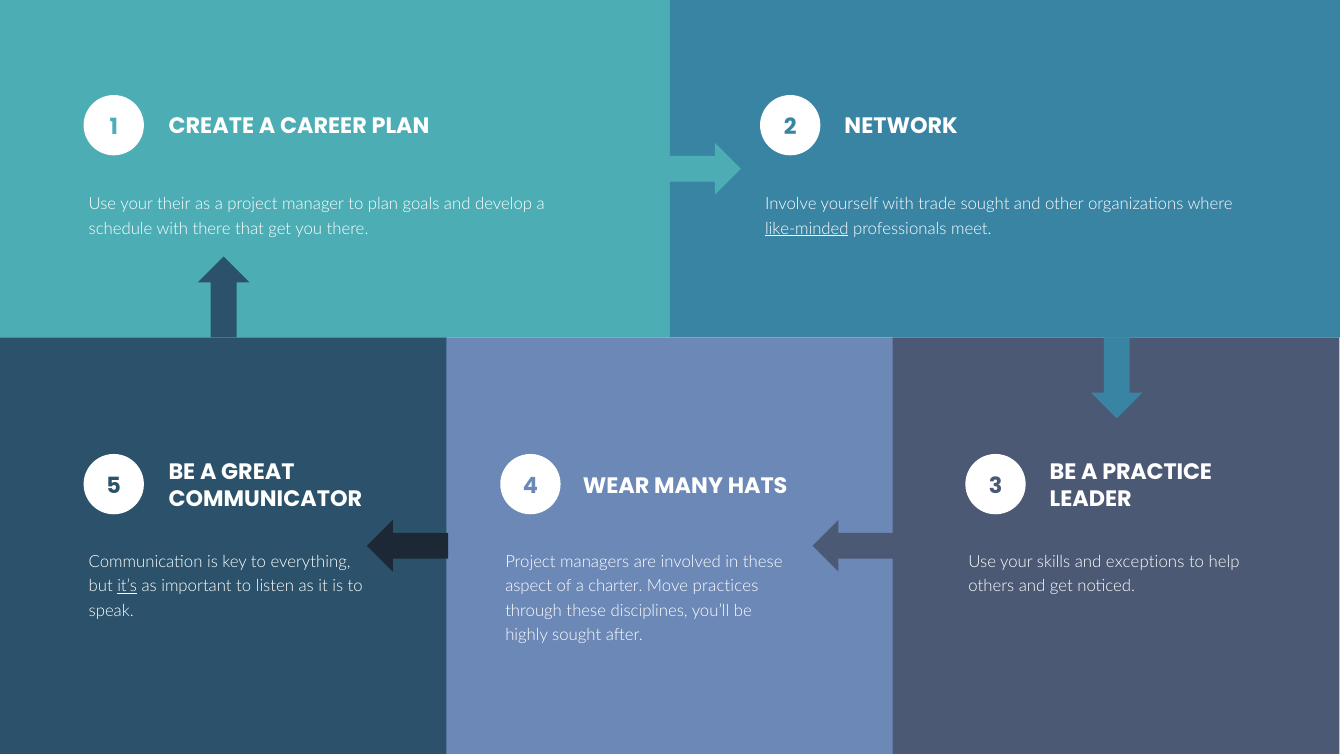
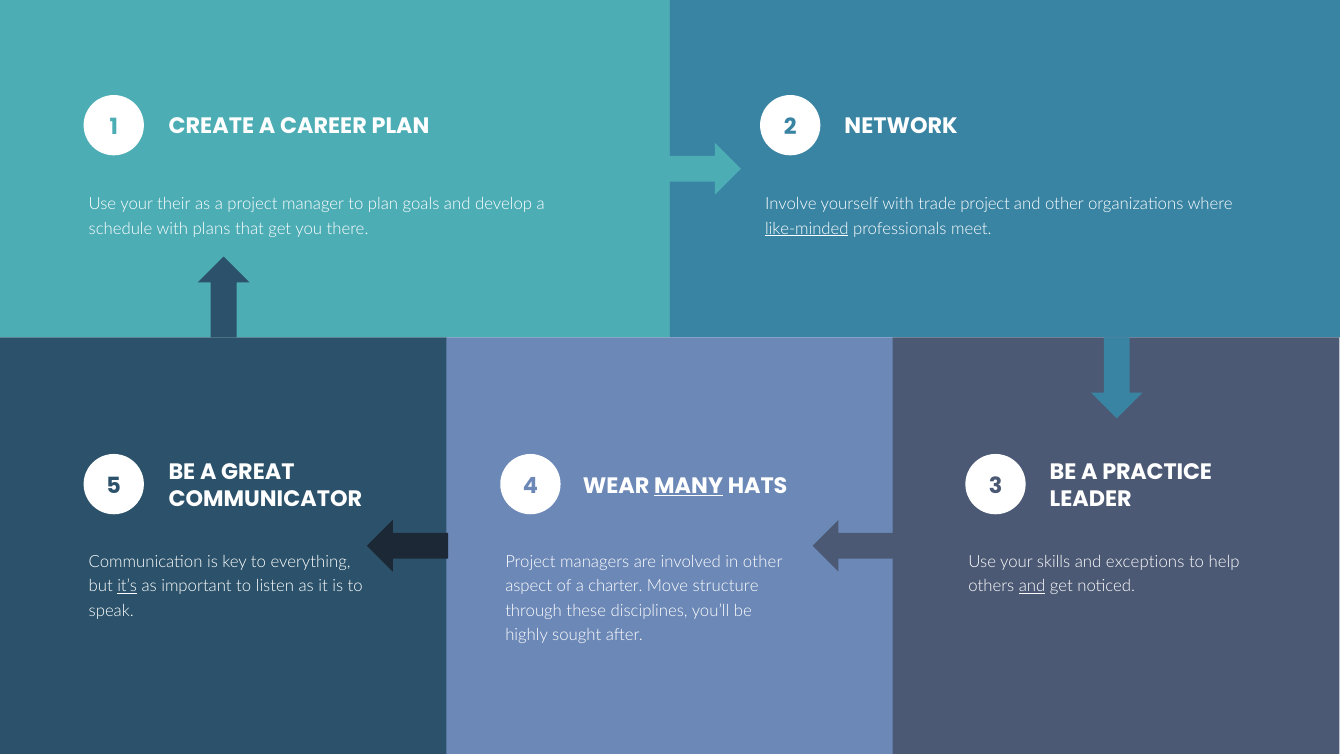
trade sought: sought -> project (985, 204)
with there: there -> plans (212, 229)
MANY underline: none -> present (689, 486)
in these: these -> other (763, 562)
practices: practices -> structure (726, 586)
and underline: none -> present (1032, 586)
